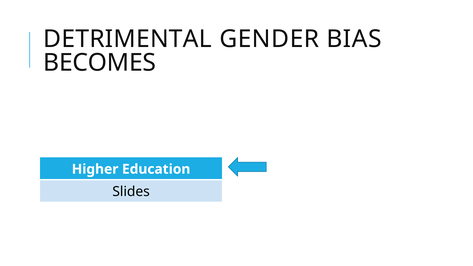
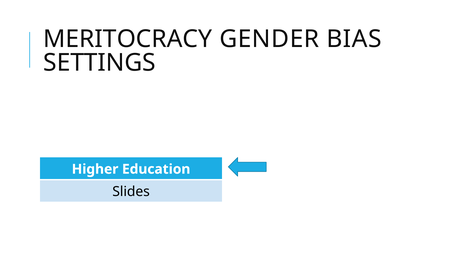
DETRIMENTAL: DETRIMENTAL -> MERITOCRACY (128, 39)
BECOMES: BECOMES -> SETTINGS (100, 63)
